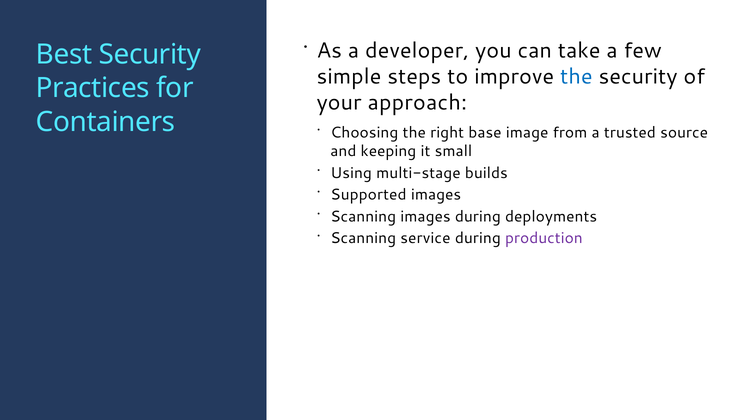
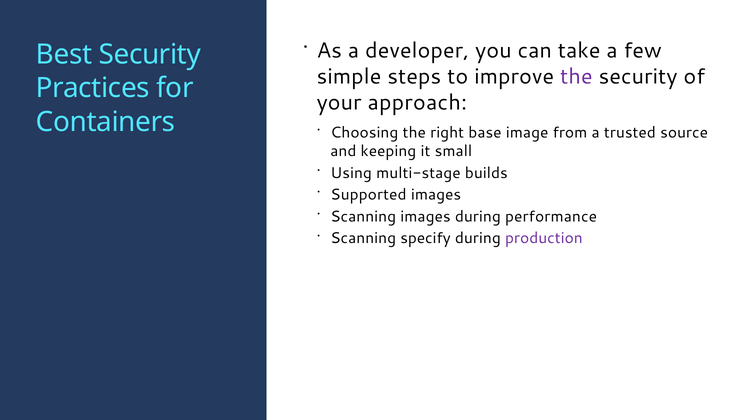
the colour: blue -> purple (576, 77)
deployments: deployments -> performance (551, 216)
service: service -> specify (425, 238)
